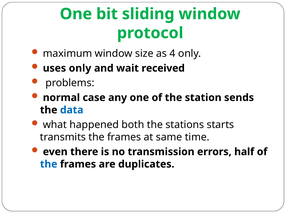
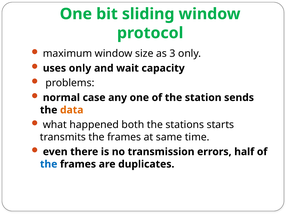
4: 4 -> 3 (172, 54)
received: received -> capacity (163, 68)
data colour: blue -> orange (72, 110)
